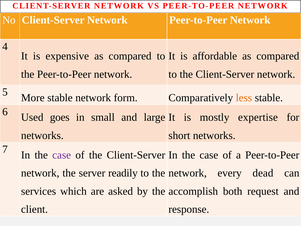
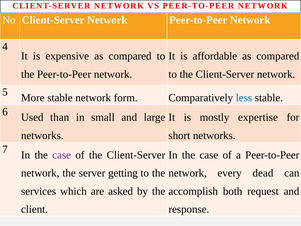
less colour: orange -> blue (244, 98)
goes: goes -> than (60, 117)
readily: readily -> getting (123, 173)
